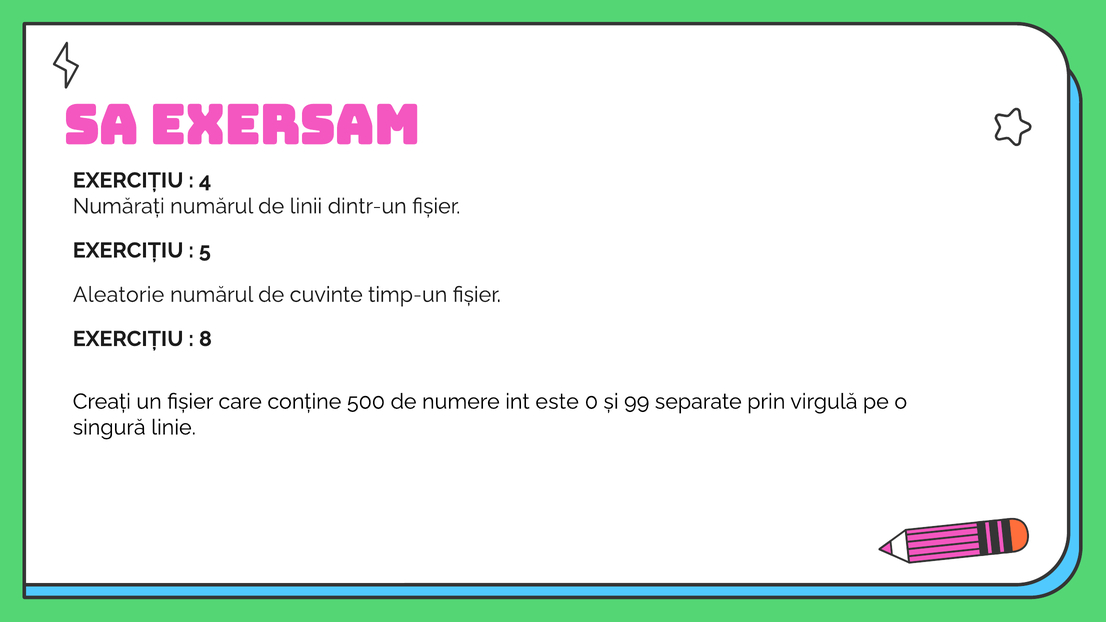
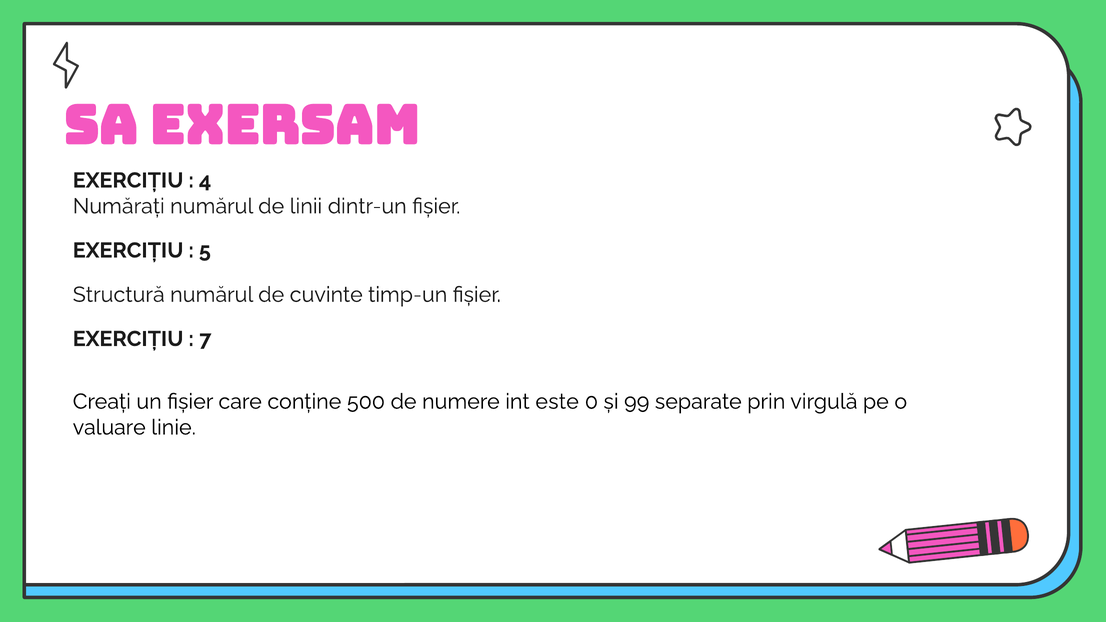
Aleatorie: Aleatorie -> Structură (119, 295)
8: 8 -> 7 (205, 339)
singură: singură -> valuare (109, 428)
